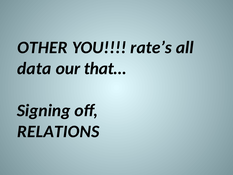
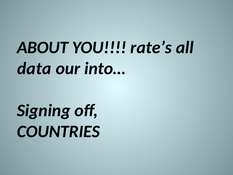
OTHER: OTHER -> ABOUT (43, 47)
that…: that… -> into… (105, 68)
RELATIONS: RELATIONS -> COUNTRIES (58, 131)
